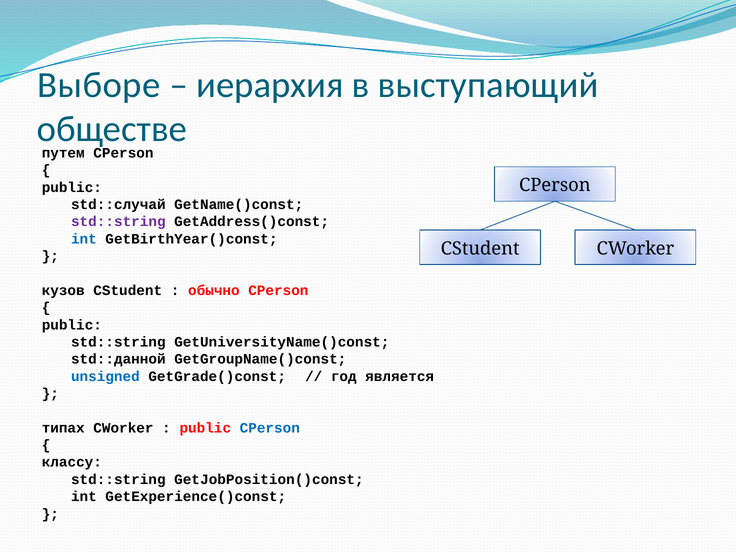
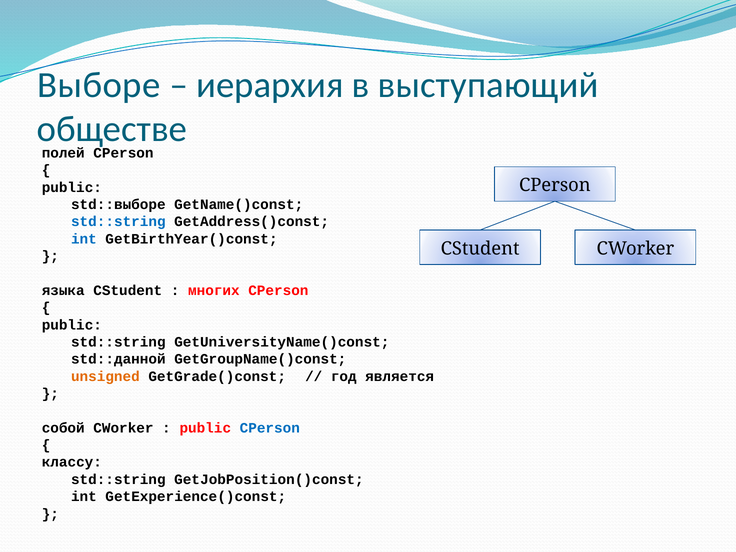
путем: путем -> полей (63, 153)
std::случай: std::случай -> std::выборе (118, 205)
std::string colour: purple -> blue (118, 222)
кузов: кузов -> языка (63, 290)
обычно: обычно -> многих (214, 290)
unsigned colour: blue -> orange (105, 376)
типах: типах -> собой (63, 428)
